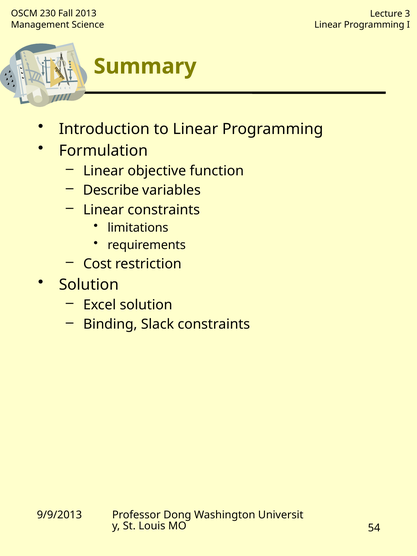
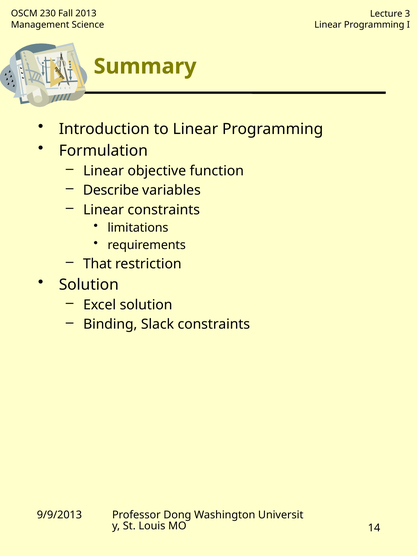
Cost: Cost -> That (97, 264)
54: 54 -> 14 (374, 528)
